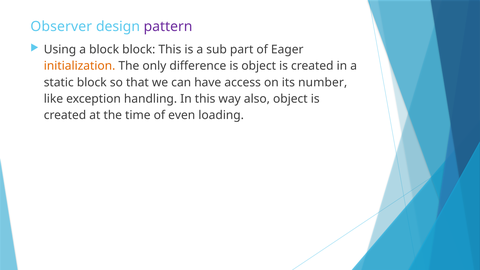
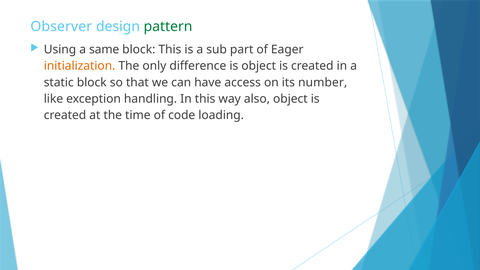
pattern colour: purple -> green (168, 27)
a block: block -> same (104, 50)
even: even -> code (182, 115)
